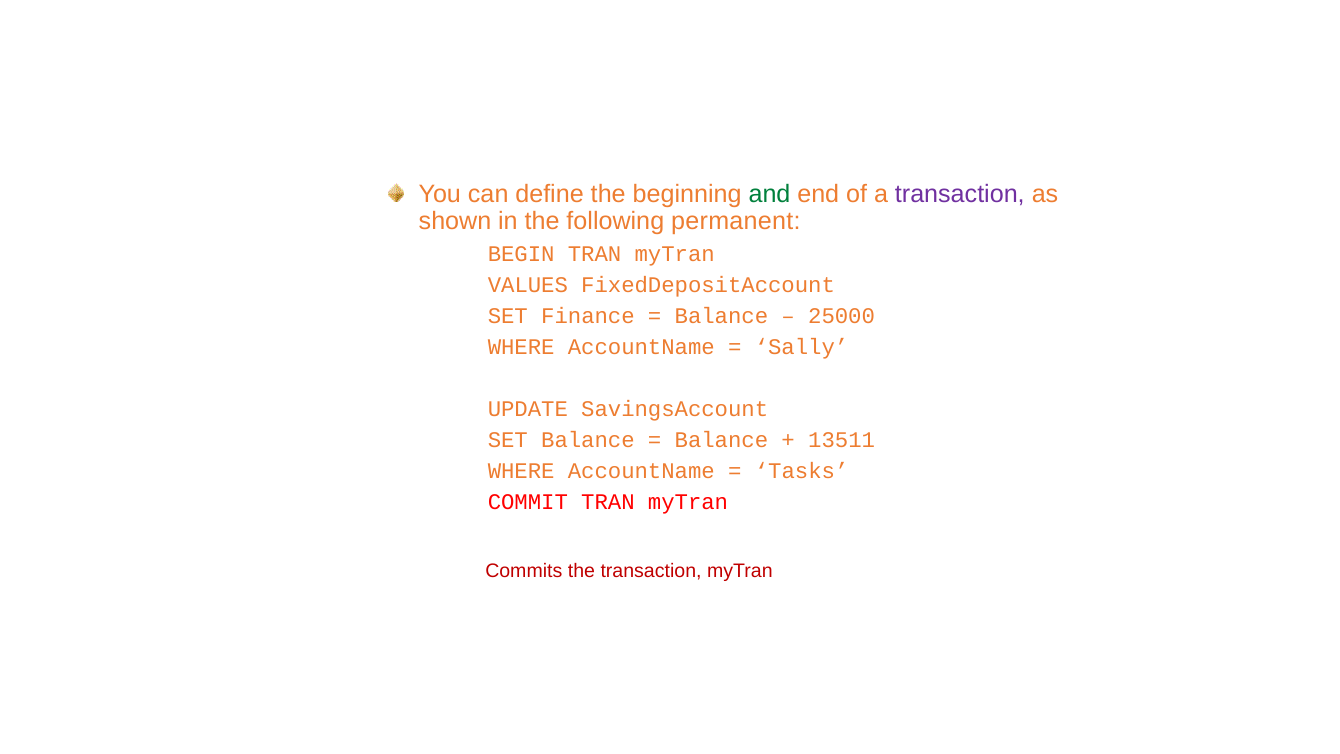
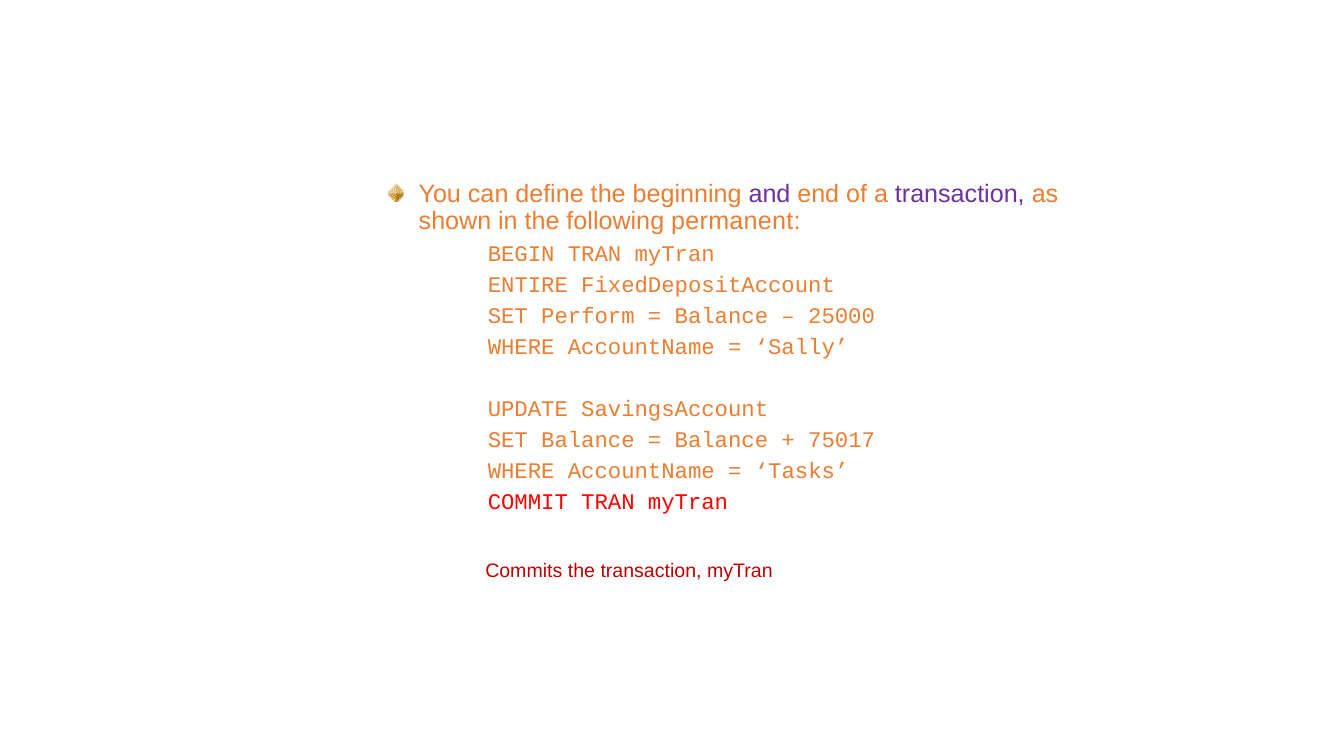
and colour: green -> purple (769, 194)
VALUES: VALUES -> ENTIRE (528, 285)
Finance: Finance -> Perform (588, 316)
13511: 13511 -> 75017 (842, 440)
